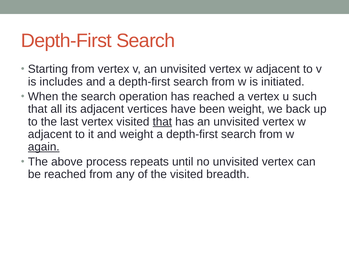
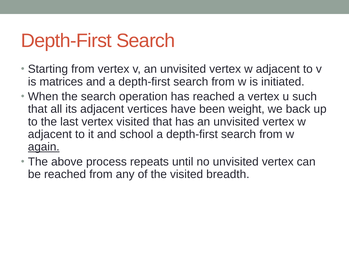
includes: includes -> matrices (61, 82)
that underline: present -> none (162, 122)
and weight: weight -> school (136, 134)
